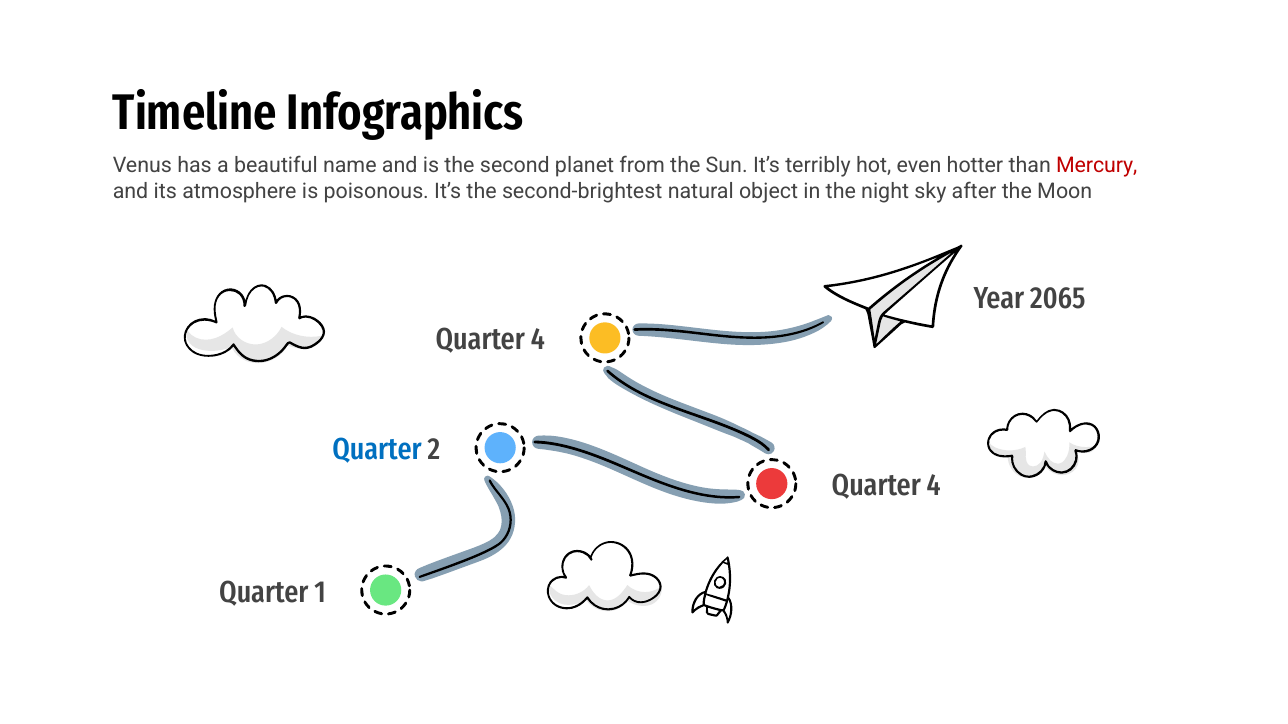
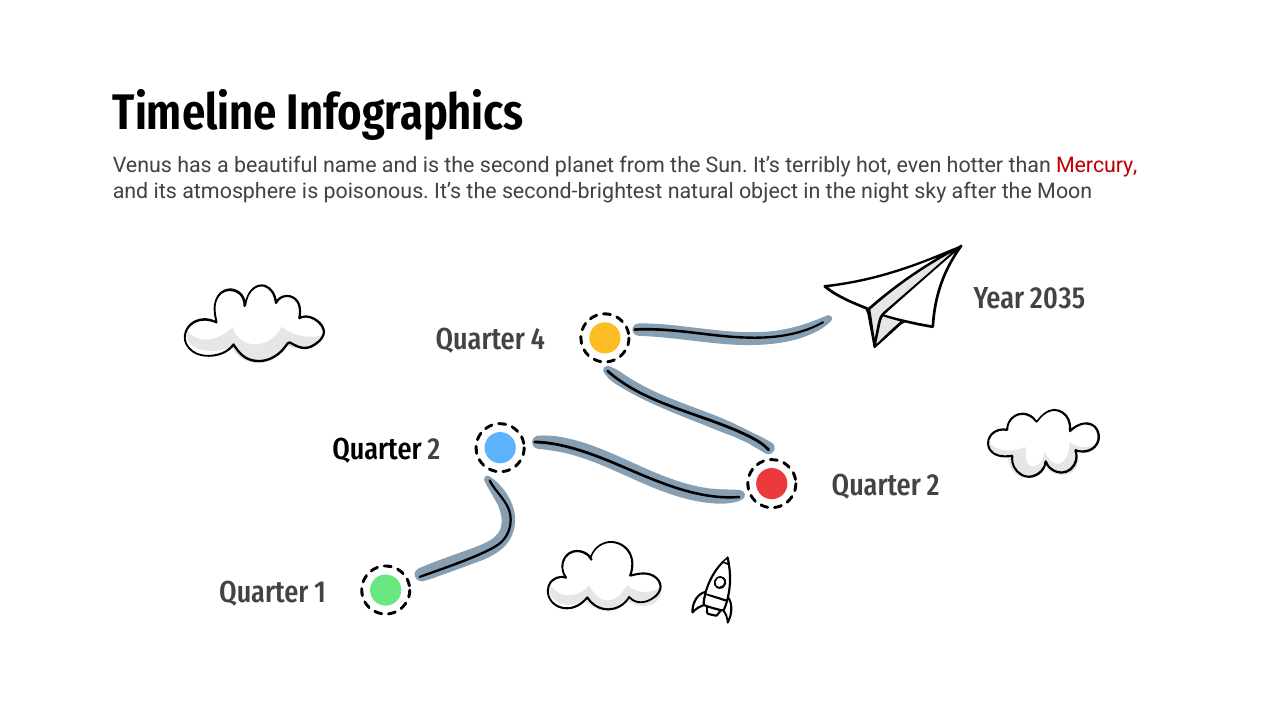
2065: 2065 -> 2035 (1058, 299)
Quarter colour: blue -> black (377, 450)
4: 4 -> 2 (933, 486)
